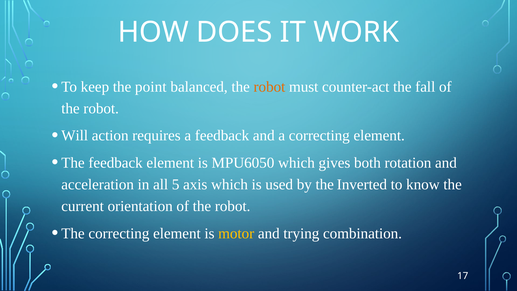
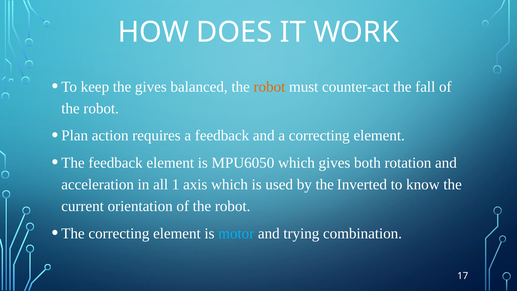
the point: point -> gives (151, 87)
Will: Will -> Plan (75, 136)
5: 5 -> 1 (176, 184)
motor colour: yellow -> light blue (236, 233)
